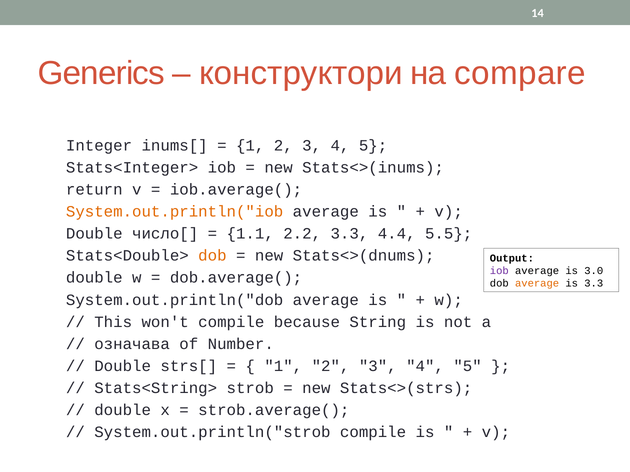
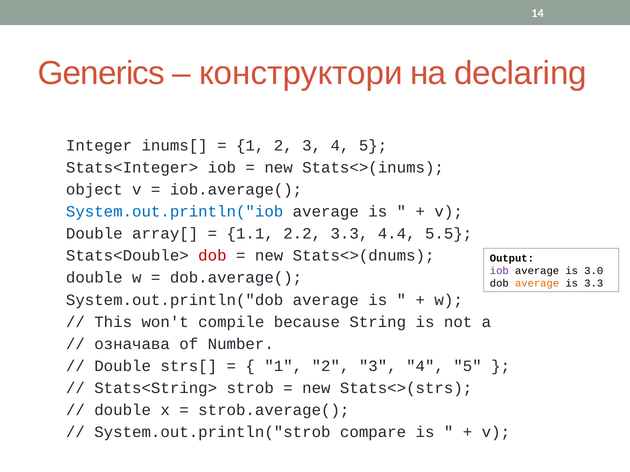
compare: compare -> declaring (520, 73)
return: return -> object (94, 190)
System.out.println("iob colour: orange -> blue (175, 212)
число[: число[ -> array[ (165, 234)
dob colour: orange -> red (212, 256)
System.out.println("strob compile: compile -> compare (373, 432)
